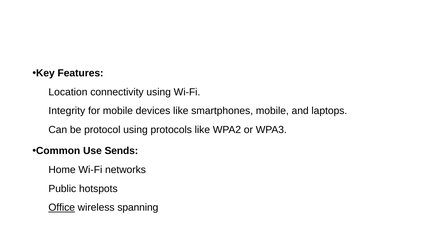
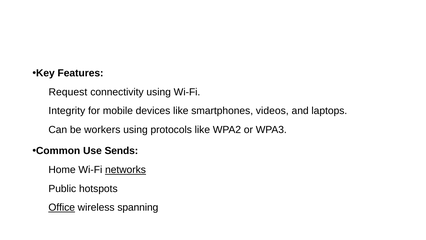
Location: Location -> Request (68, 92)
smartphones mobile: mobile -> videos (272, 111)
protocol: protocol -> workers (102, 130)
networks underline: none -> present (126, 170)
